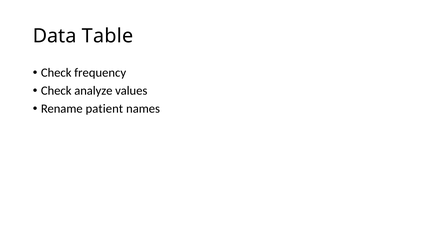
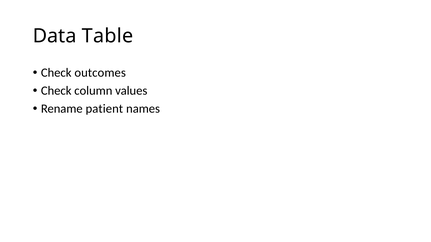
frequency: frequency -> outcomes (100, 73)
analyze: analyze -> column (93, 91)
